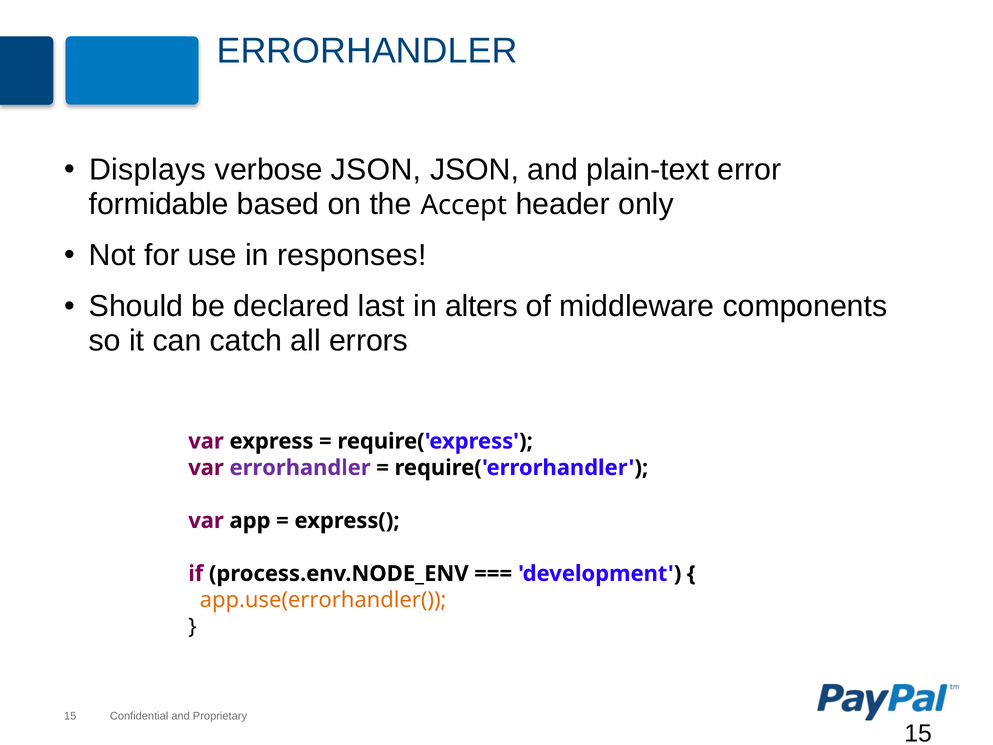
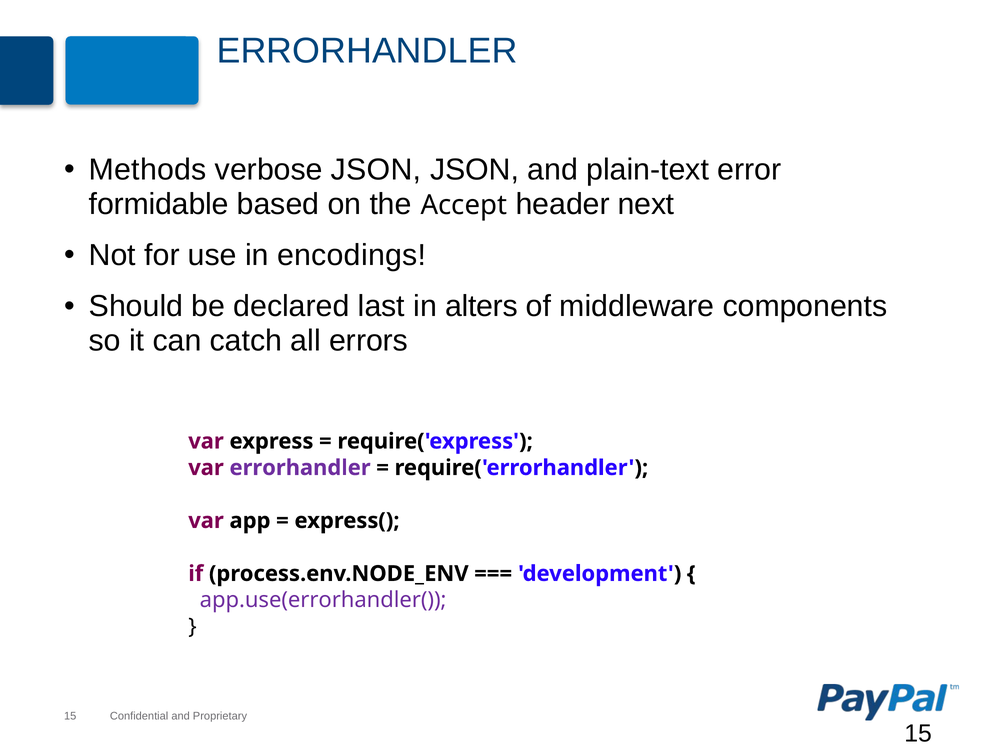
Displays: Displays -> Methods (148, 170)
only: only -> next (646, 204)
responses: responses -> encodings (352, 255)
app.use(errorhandler( colour: orange -> purple (323, 600)
